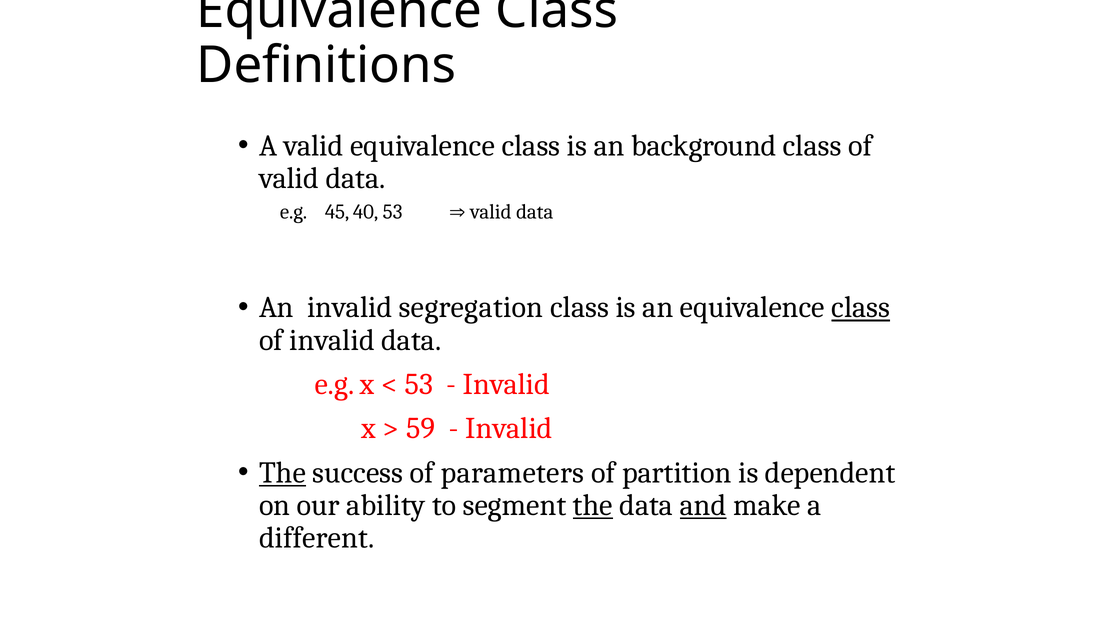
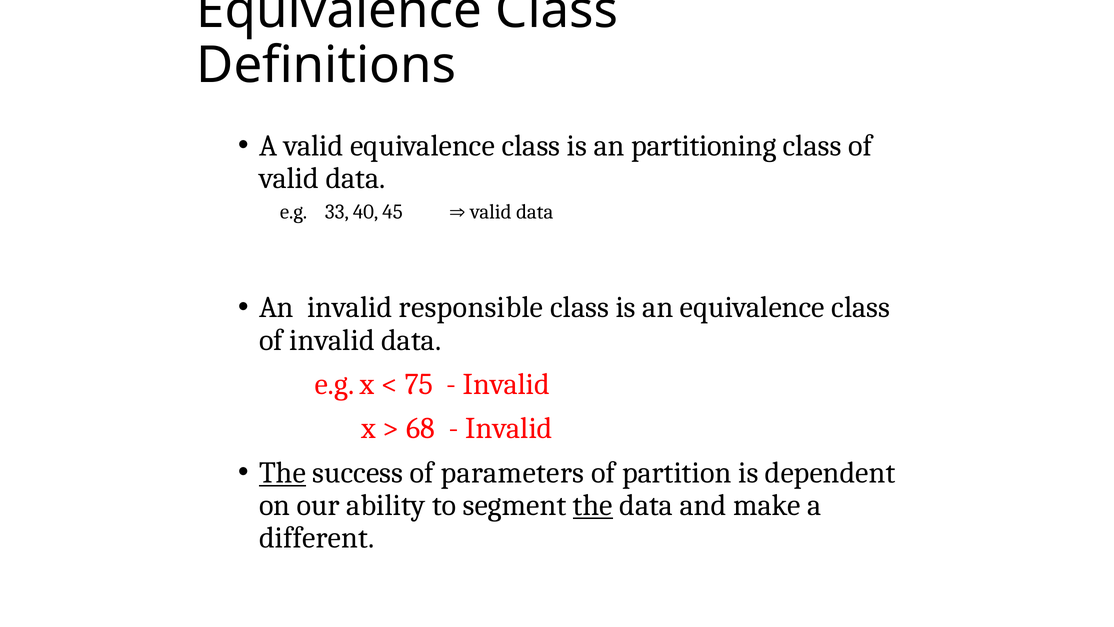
background: background -> partitioning (704, 146)
45: 45 -> 33 (337, 212)
40 53: 53 -> 45 (393, 212)
segregation: segregation -> responsible (471, 307)
class underline: present -> none (861, 307)
53: 53 -> 75 (419, 384)
59: 59 -> 68 (421, 428)
and underline: present -> none (703, 505)
